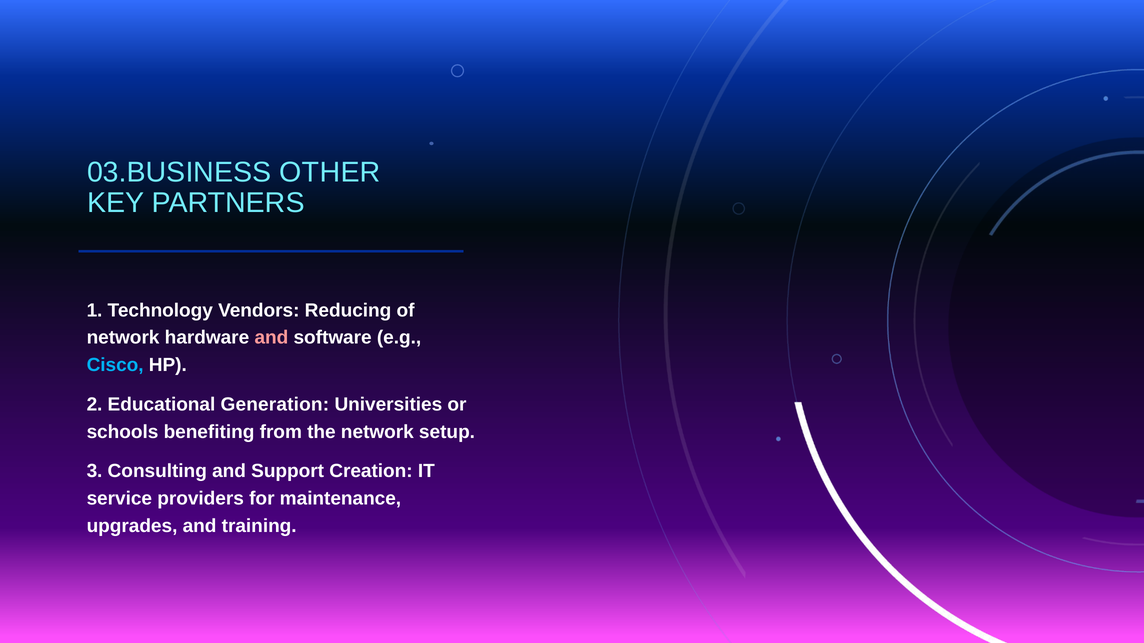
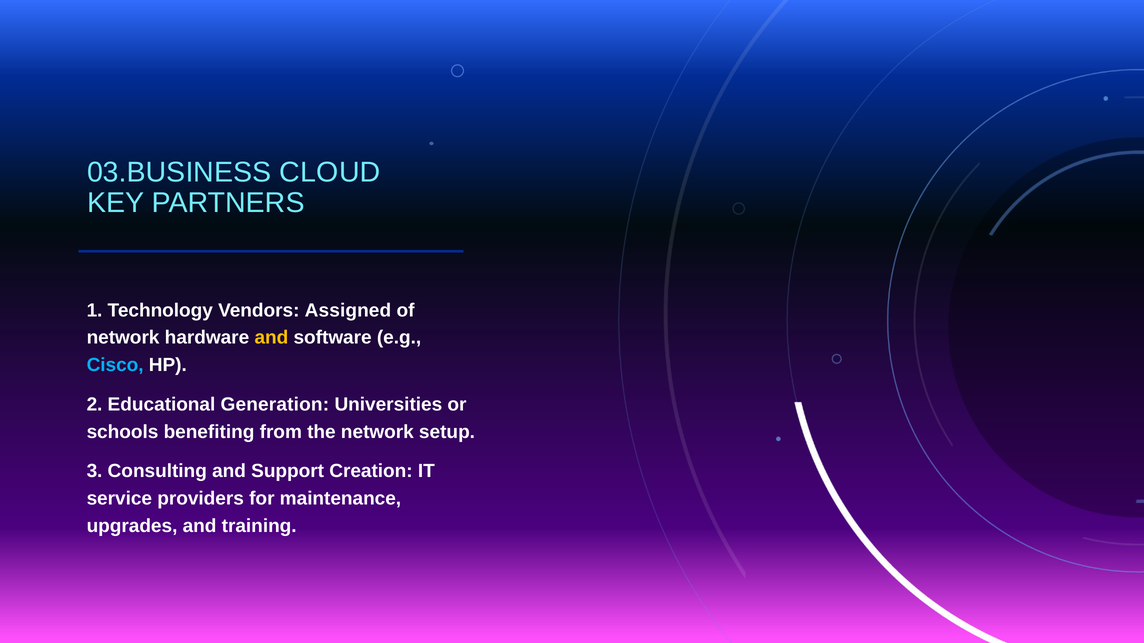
OTHER: OTHER -> CLOUD (330, 172)
Reducing: Reducing -> Assigned (348, 311)
and colour: pink -> yellow (271, 338)
